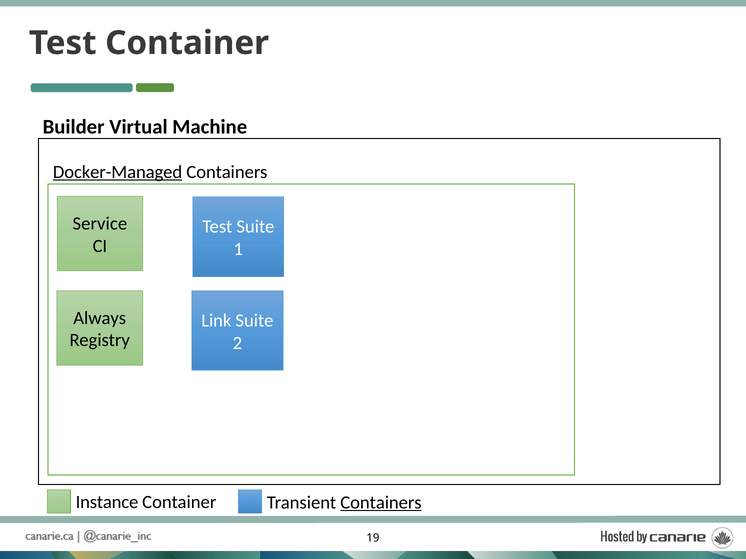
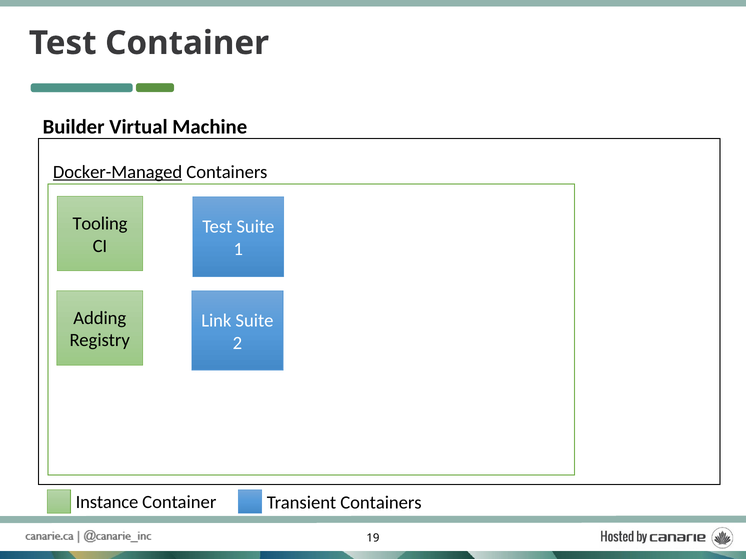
Service: Service -> Tooling (100, 224)
Always: Always -> Adding (100, 318)
Containers underline: present -> none (381, 503)
